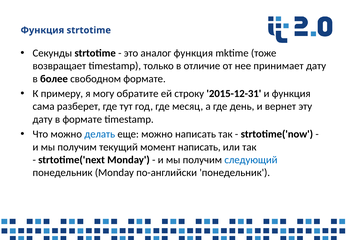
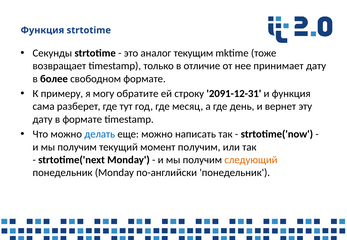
аналог функция: функция -> текущим (193, 53)
2015-12-31: 2015-12-31 -> 2091-12-31 (234, 94)
момент написать: написать -> получим (199, 147)
следующий colour: blue -> orange (251, 160)
